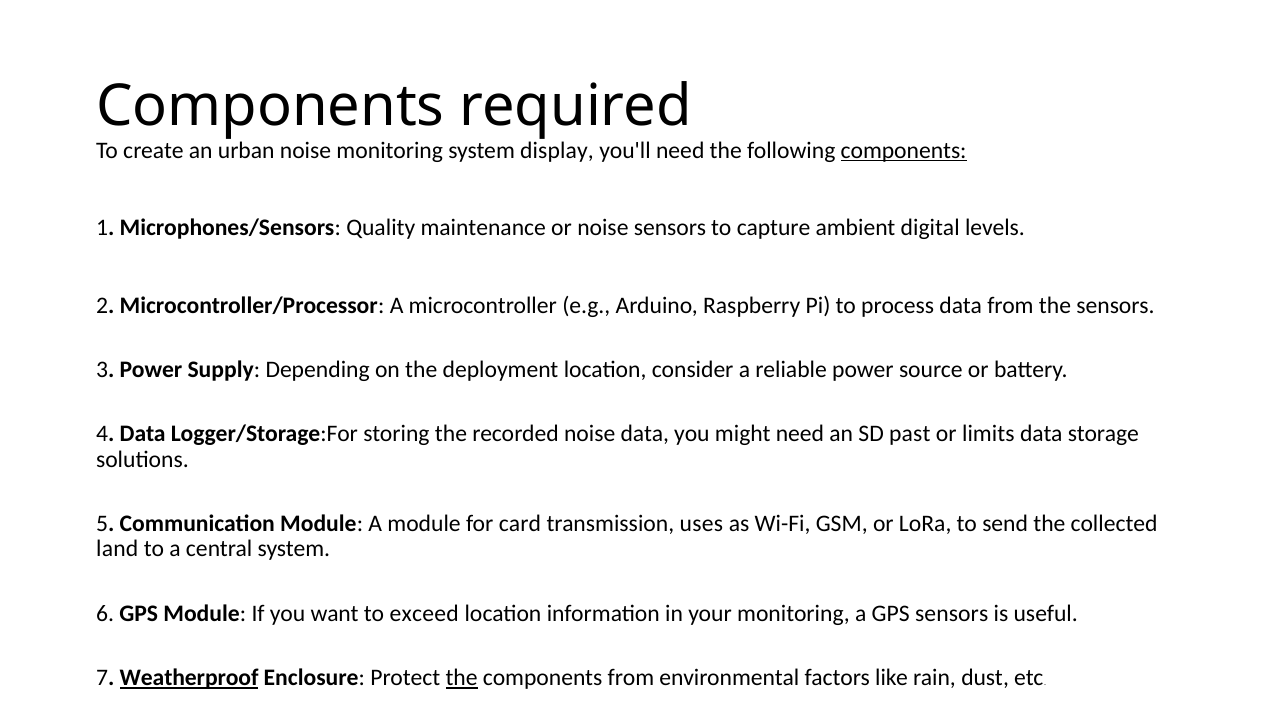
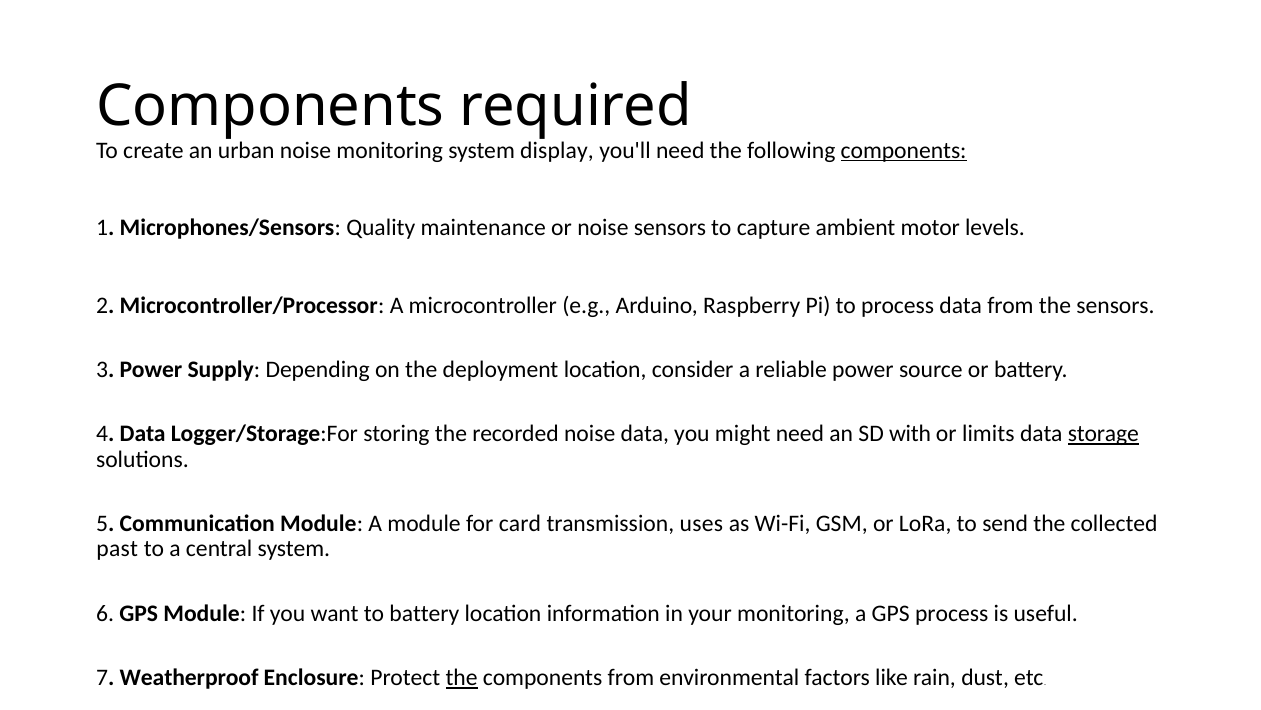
digital: digital -> motor (930, 228)
past: past -> with (910, 433)
storage underline: none -> present (1103, 433)
land: land -> past (117, 549)
to exceed: exceed -> battery (424, 613)
GPS sensors: sensors -> process (952, 613)
Weatherproof underline: present -> none (189, 677)
